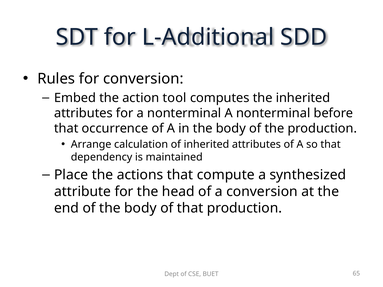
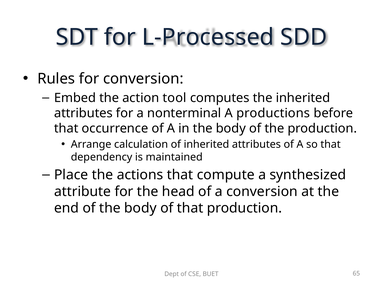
L-Additional: L-Additional -> L-Processed (208, 37)
nonterminal A nonterminal: nonterminal -> productions (273, 113)
